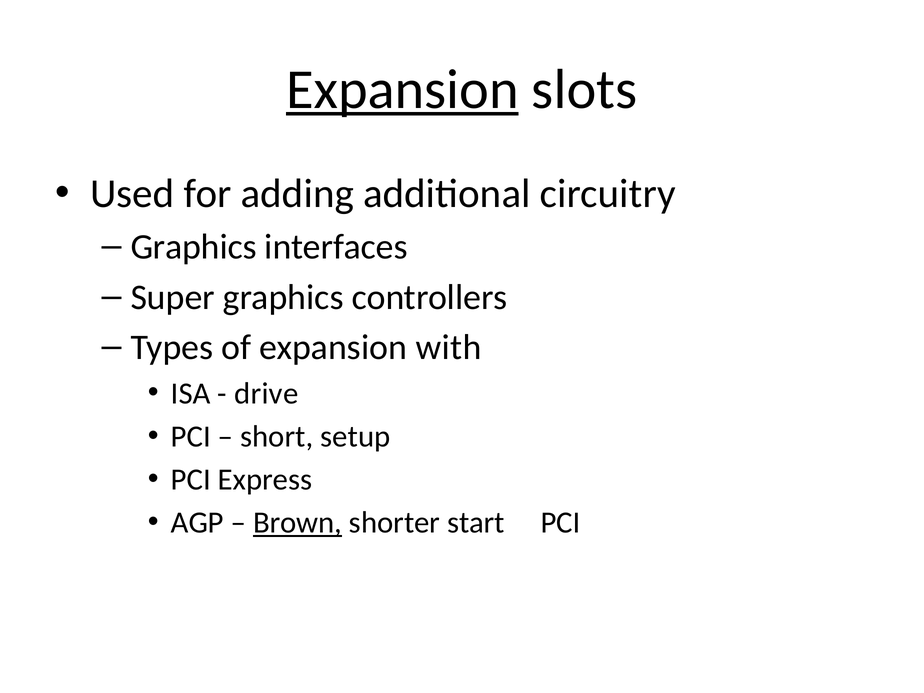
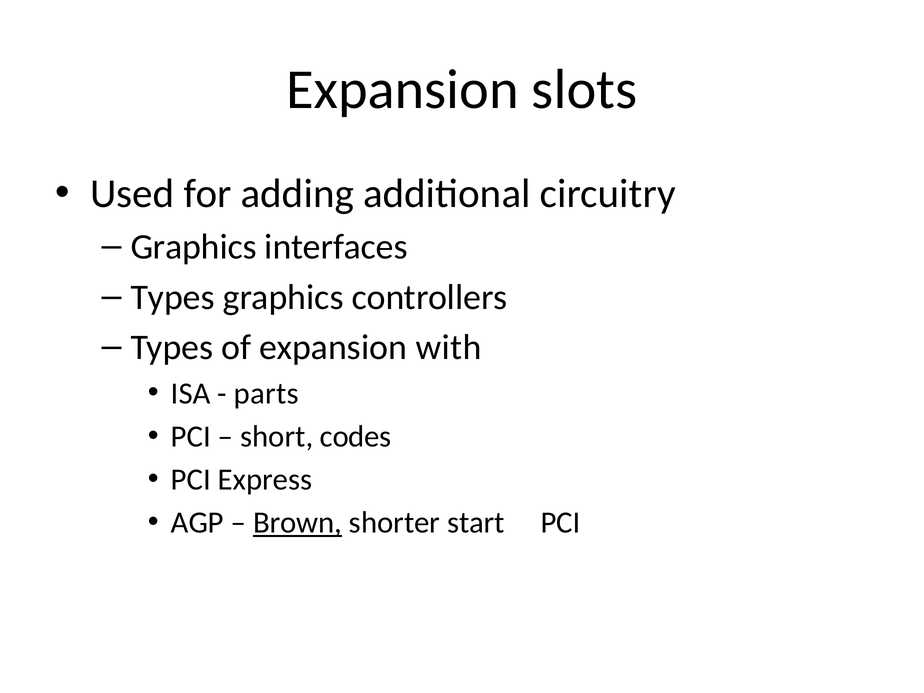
Expansion underline: present -> none (402, 89)
Super: Super -> Types (173, 297)
drive: drive -> parts (266, 393)
setup: setup -> codes (356, 437)
